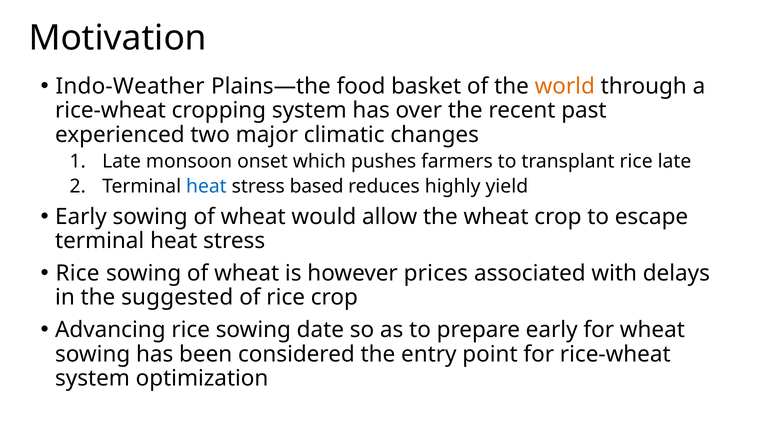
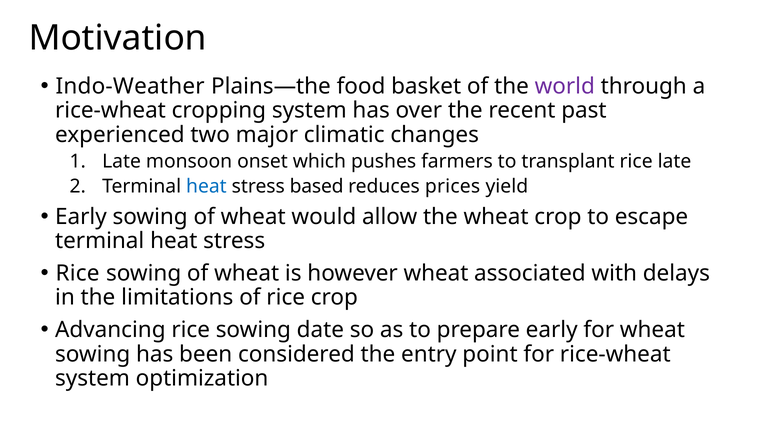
world colour: orange -> purple (565, 86)
highly: highly -> prices (453, 186)
however prices: prices -> wheat (436, 273)
suggested: suggested -> limitations (177, 298)
